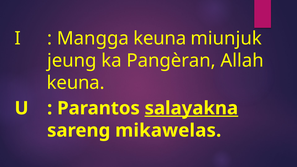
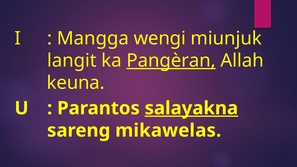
Mangga keuna: keuna -> wengi (160, 38)
jeung: jeung -> langit (72, 61)
Pangèran underline: none -> present (171, 61)
